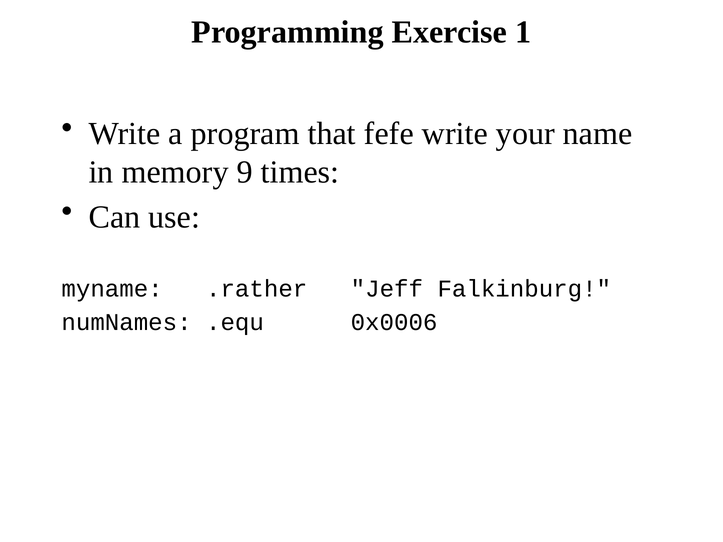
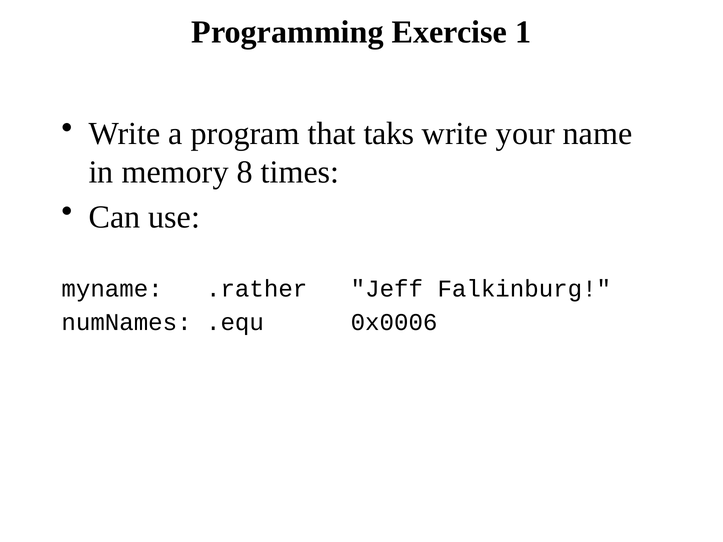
fefe: fefe -> taks (389, 134)
9: 9 -> 8 (245, 172)
